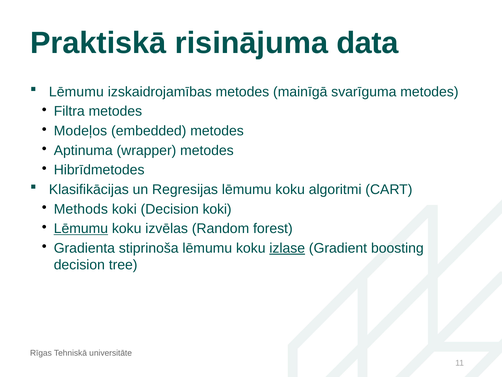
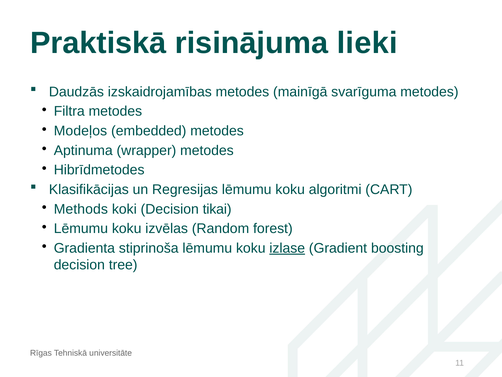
data: data -> lieki (367, 43)
Lēmumu: Lēmumu -> Daudzās (76, 92)
Decision koki: koki -> tikai (217, 209)
Lēmumu underline: present -> none (81, 228)
